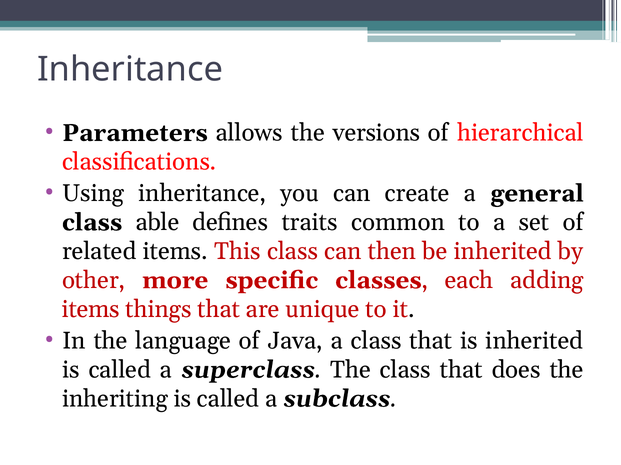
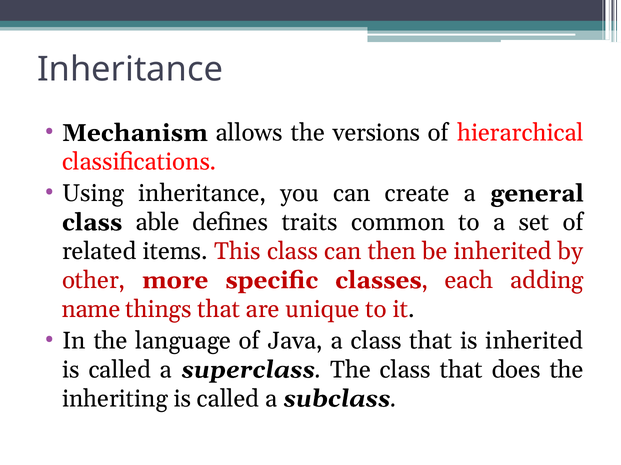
Parameters: Parameters -> Mechanism (135, 133)
items: items -> name (91, 310)
